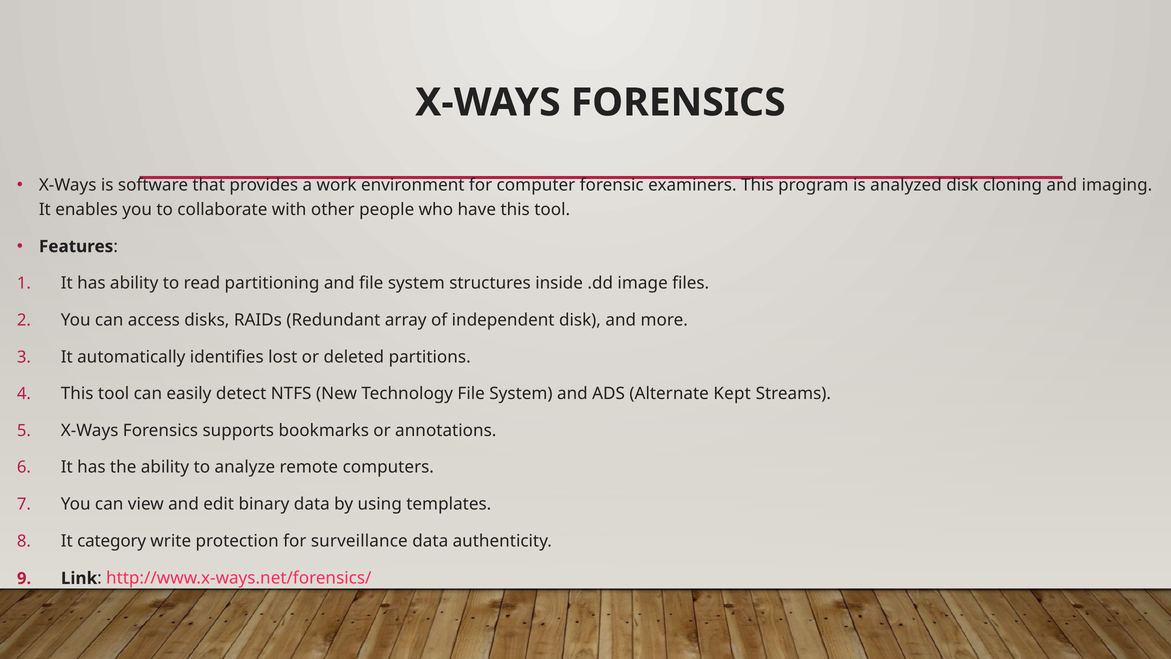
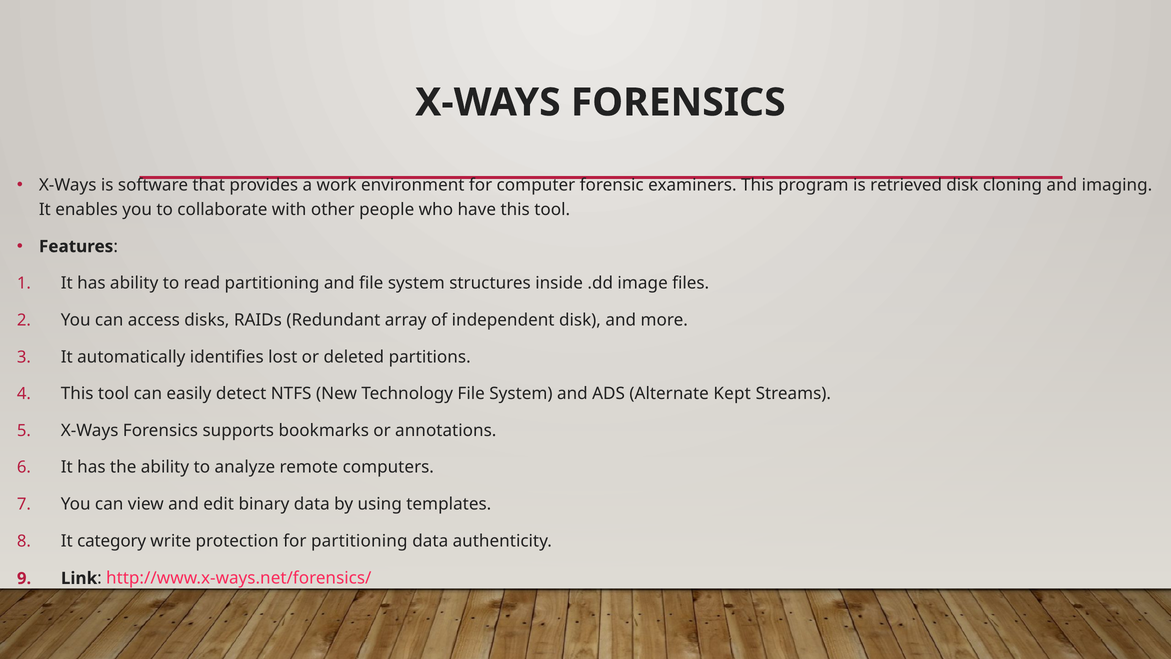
analyzed: analyzed -> retrieved (906, 185)
for surveillance: surveillance -> partitioning (359, 541)
